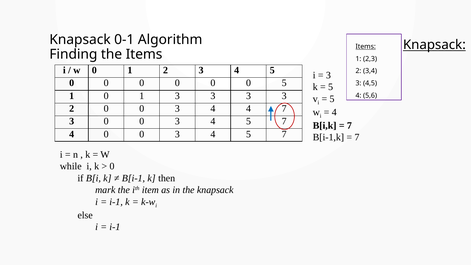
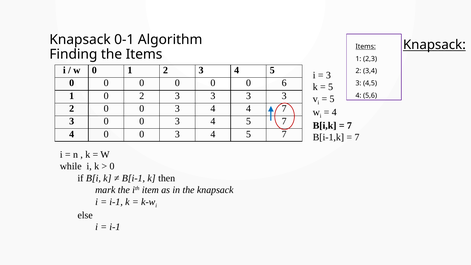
0 5: 5 -> 6 (284, 83)
1 0 1: 1 -> 2 (142, 96)
